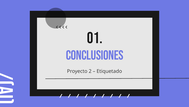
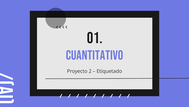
Conclusiones: Conclusiones -> Cuantitativo (95, 55)
